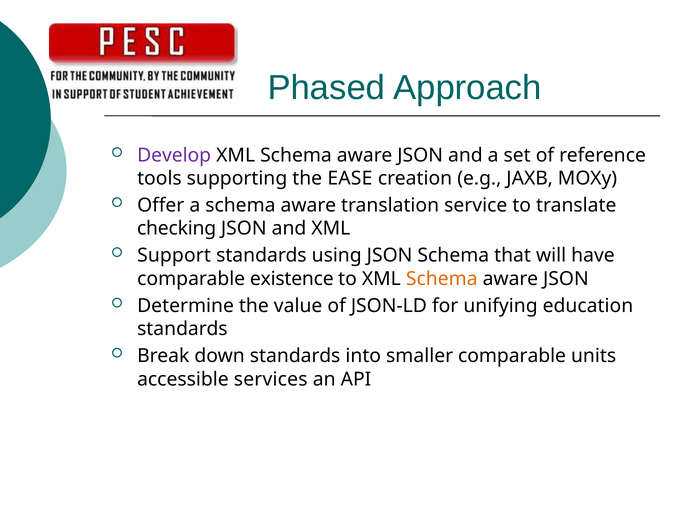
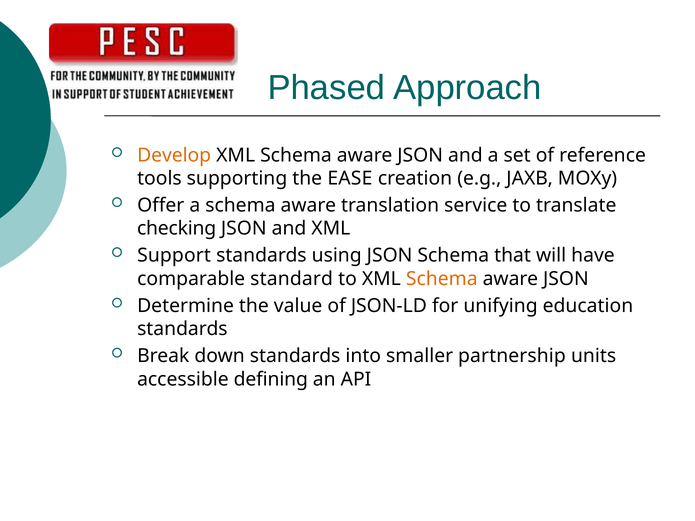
Develop colour: purple -> orange (174, 155)
existence: existence -> standard (292, 279)
smaller comparable: comparable -> partnership (512, 356)
services: services -> defining (271, 379)
